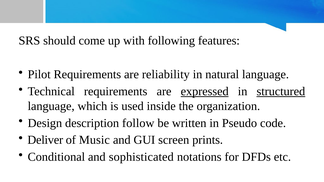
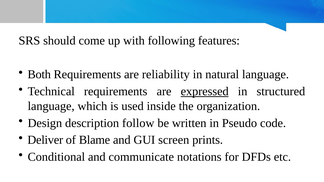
Pilot: Pilot -> Both (39, 75)
structured underline: present -> none (281, 92)
Music: Music -> Blame (95, 140)
sophisticated: sophisticated -> communicate (141, 157)
